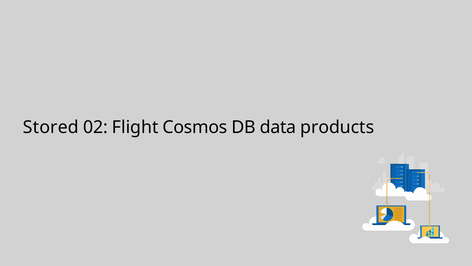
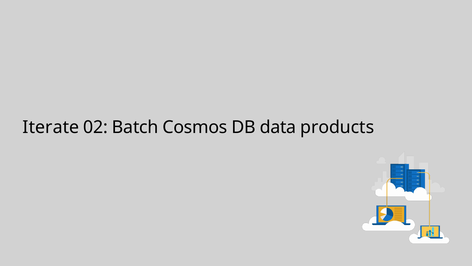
Stored: Stored -> Iterate (51, 127)
Flight: Flight -> Batch (135, 127)
